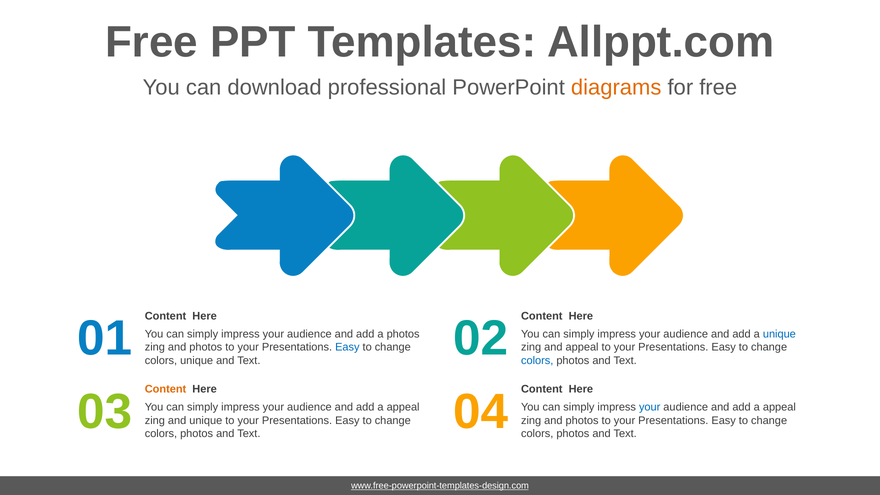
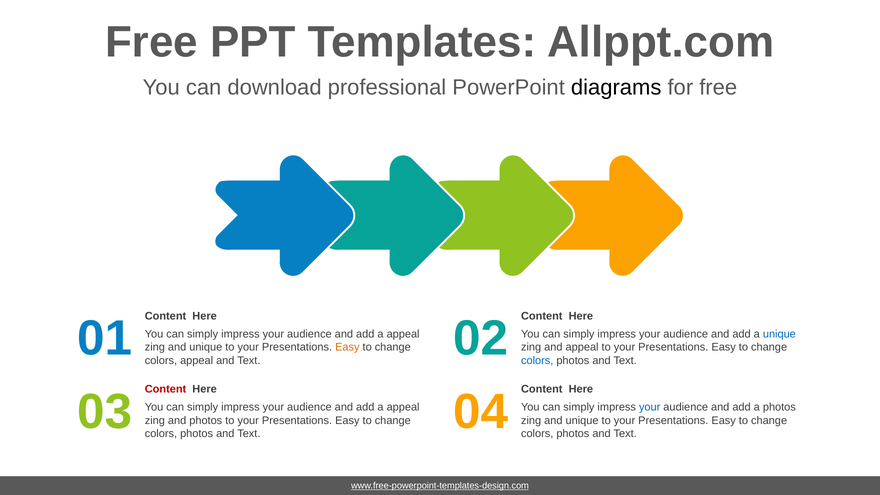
diagrams colour: orange -> black (616, 88)
photos: photos -> appeal (403, 334)
photos: photos -> unique (206, 347)
Easy colour: blue -> orange (347, 347)
colors unique: unique -> appeal (197, 361)
Content colour: orange -> red (166, 389)
appeal: appeal -> photos (779, 407)
and unique: unique -> photos (206, 420)
photos: photos -> unique (582, 420)
